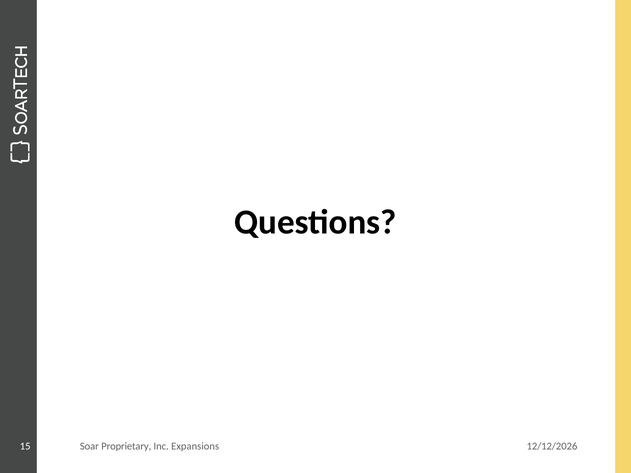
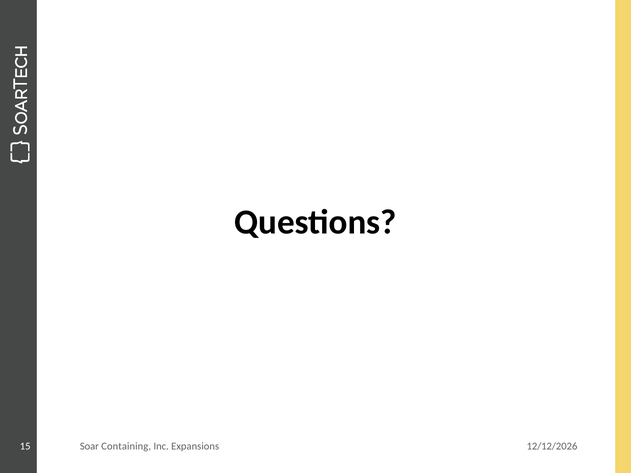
Proprietary: Proprietary -> Containing (126, 447)
